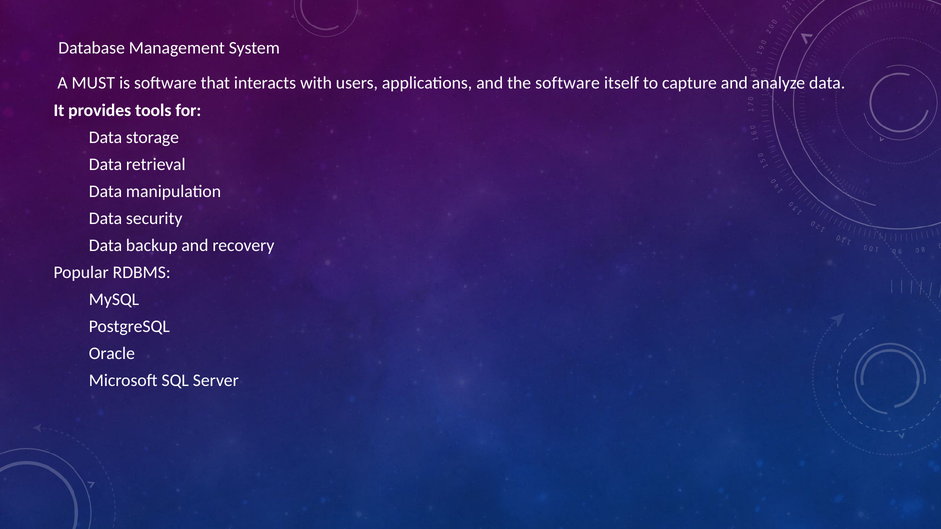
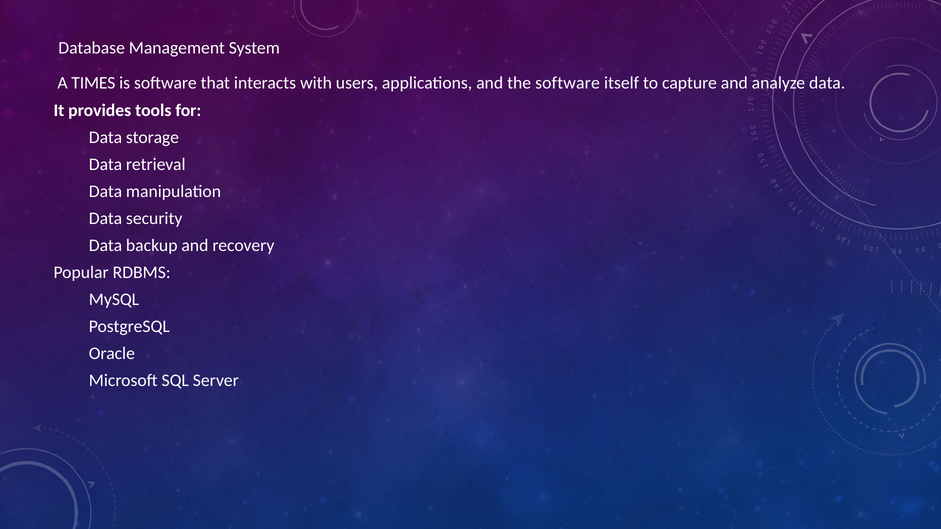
MUST: MUST -> TIMES (93, 83)
